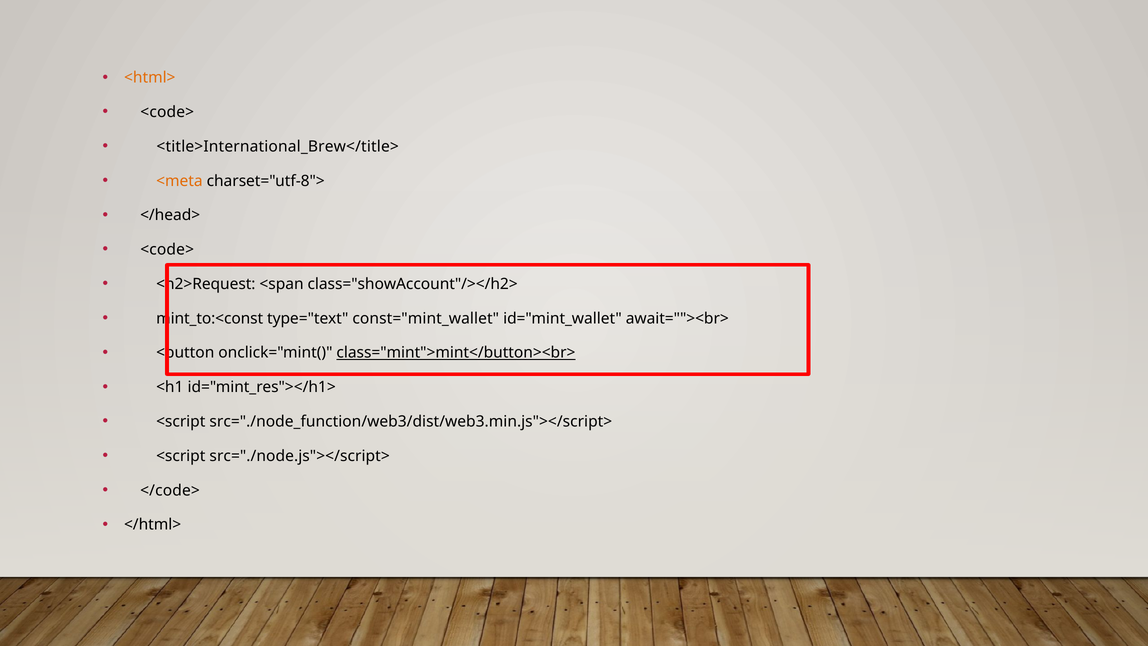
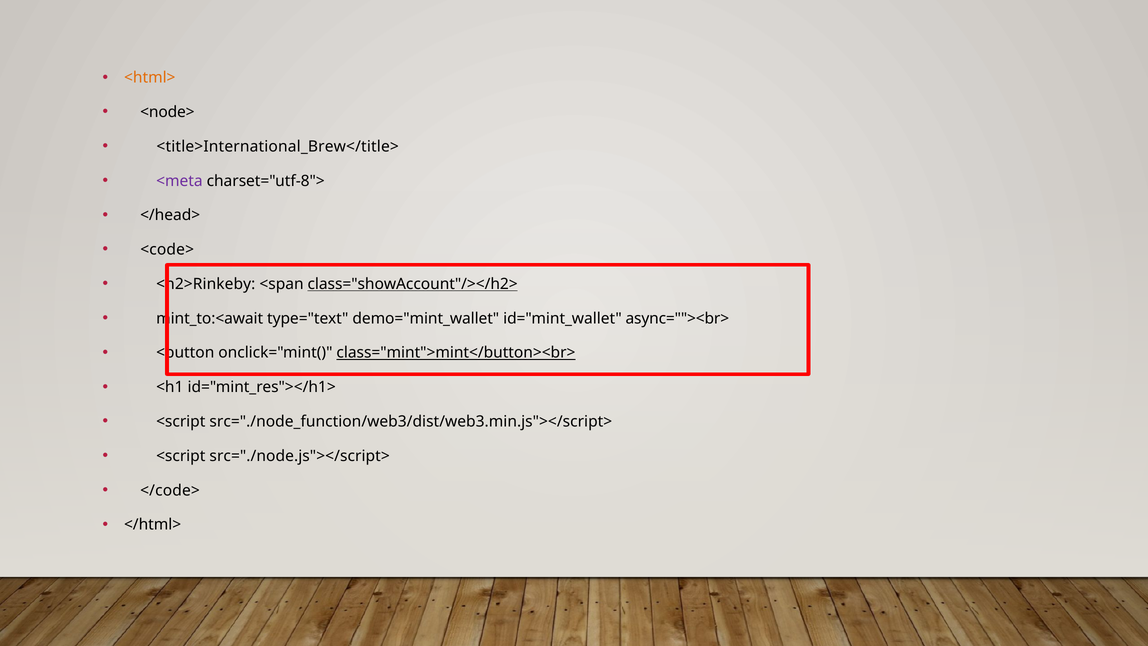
<code>: <code> -> <node> (167, 112)
<meta colour: orange -> purple (179, 181)
<h2>Request: <h2>Request -> <h2>Rinkeby (206, 284)
class="showAccount"/></h2> underline: none -> present (413, 284)
mint_to:<const: mint_to:<const -> mint_to:<await (210, 318)
const="mint_wallet: const="mint_wallet -> demo="mint_wallet (426, 318)
await=""><br>: await=""><br> -> async=""><br> (677, 318)
